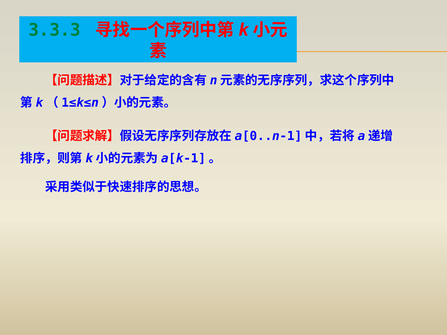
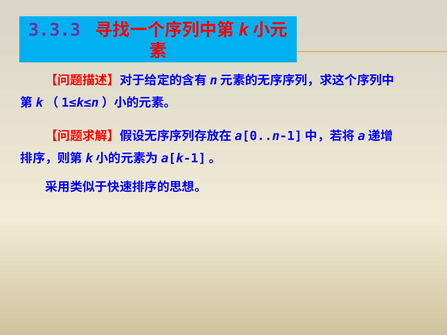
3.3.3 colour: green -> purple (55, 30)
